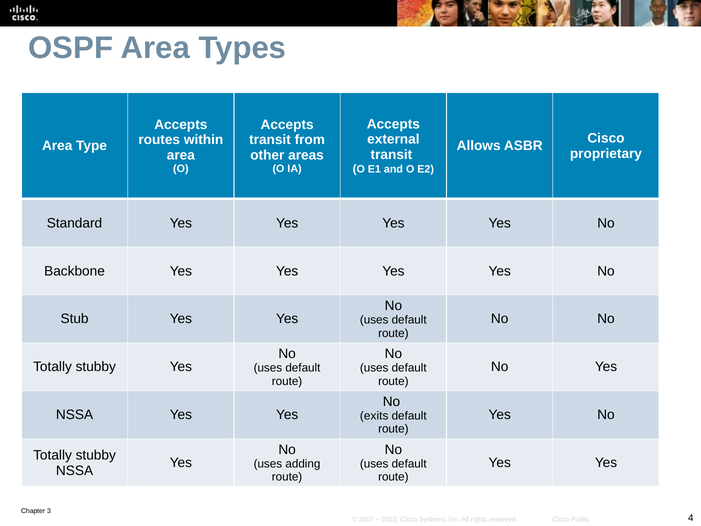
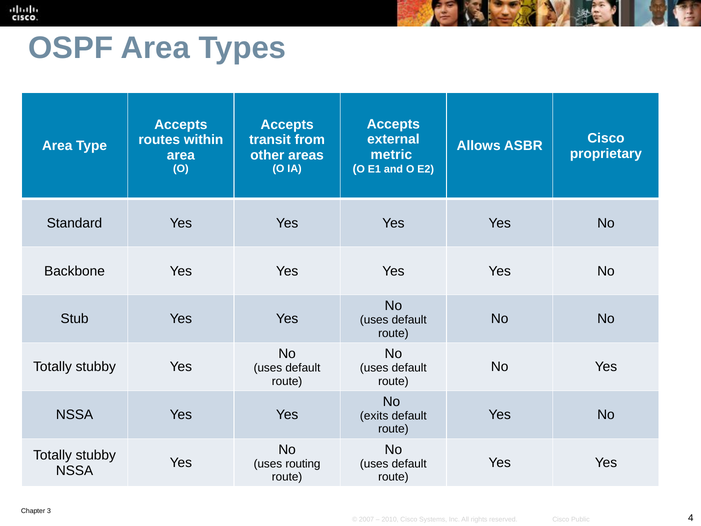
transit: transit -> metric (391, 155)
adding: adding -> routing (303, 464)
